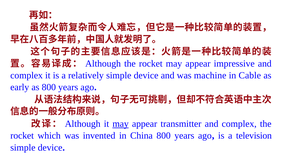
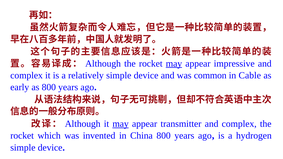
may underline: none -> present (174, 64)
machine: machine -> common (210, 75)
television: television -> hydrogen (254, 136)
